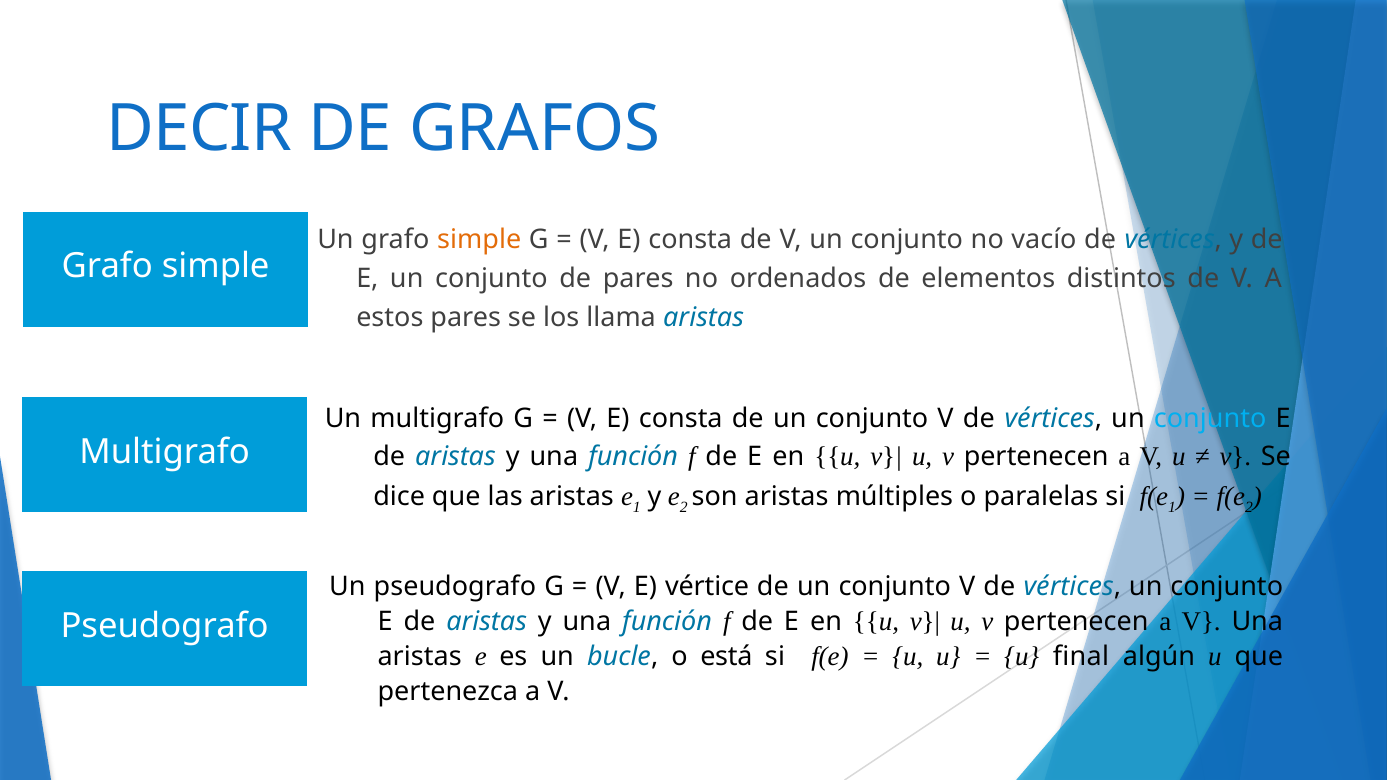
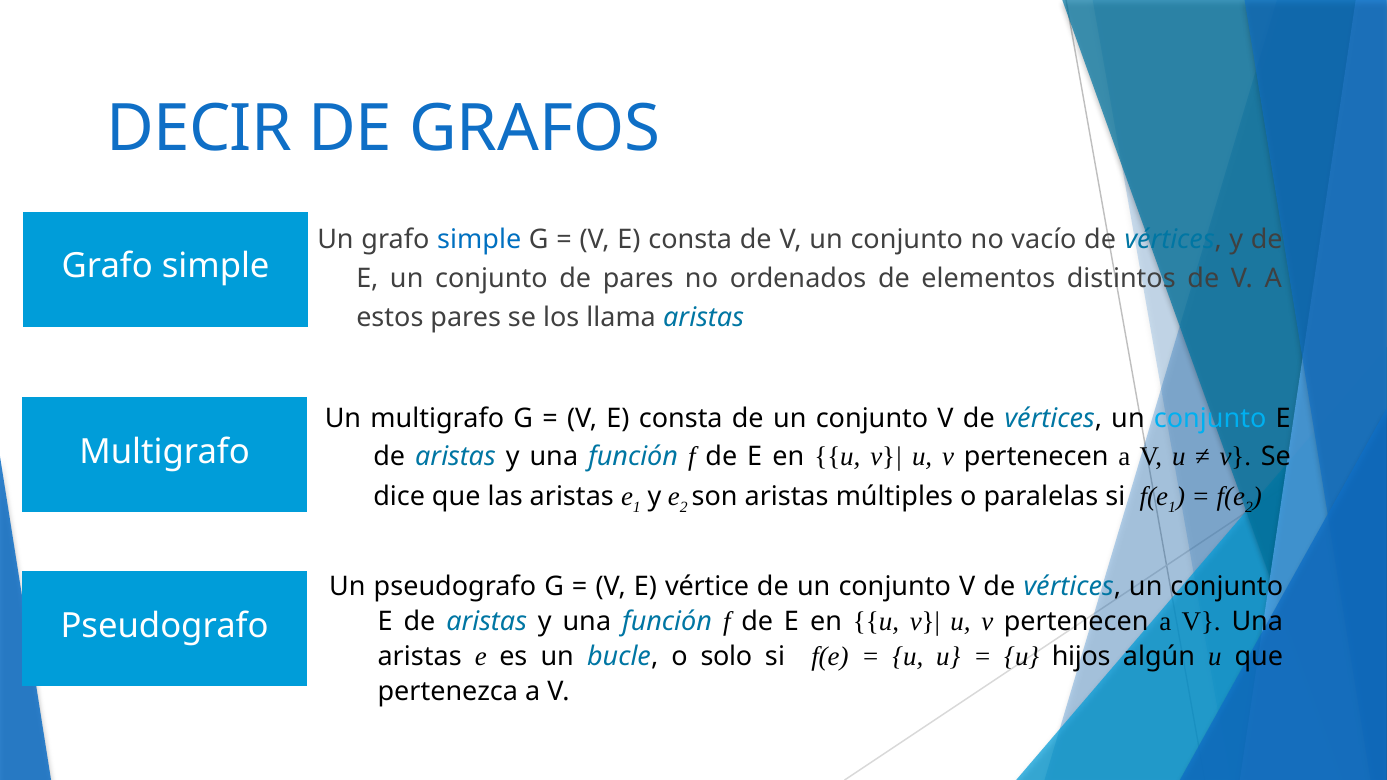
simple colour: orange -> blue (479, 240)
está: está -> solo (726, 656)
final: final -> hijos (1081, 656)
